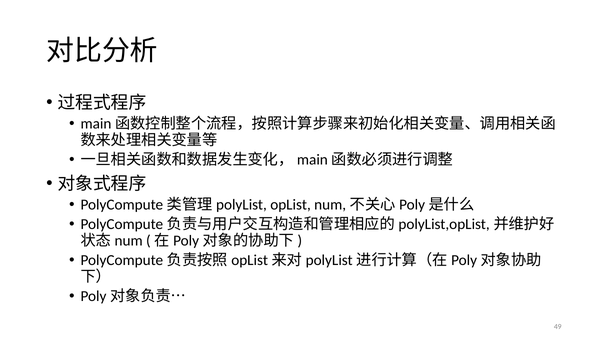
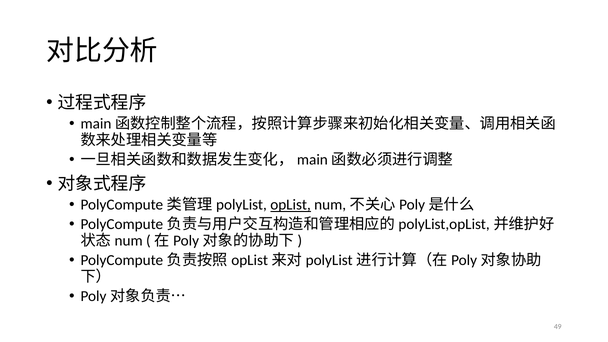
opList underline: none -> present (291, 205)
